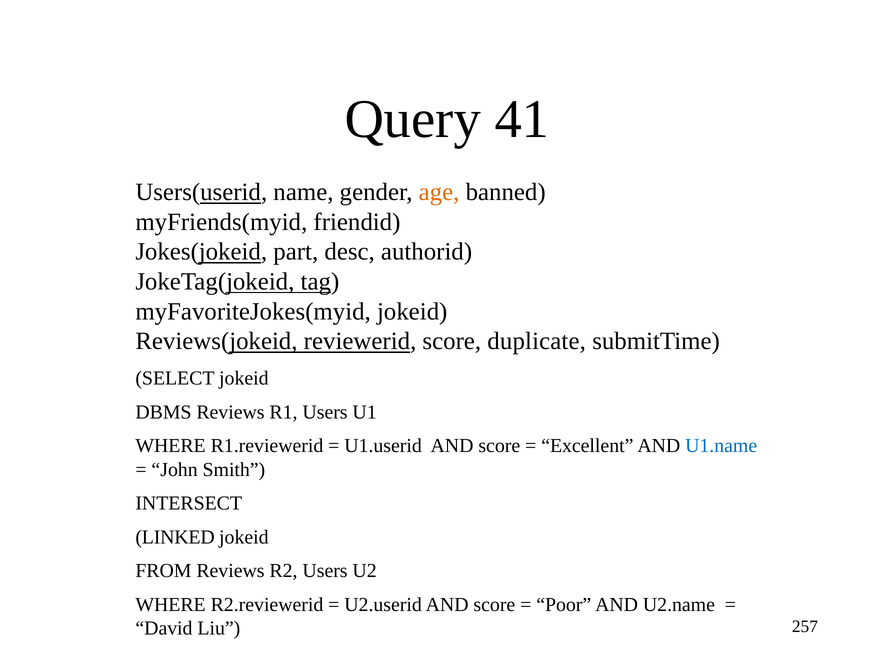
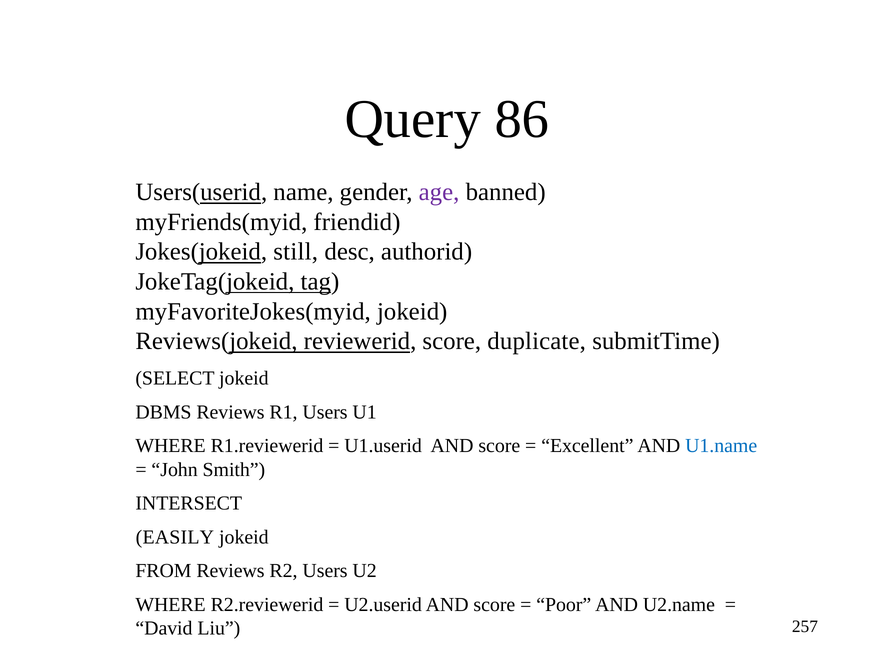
41: 41 -> 86 (522, 119)
age colour: orange -> purple (439, 192)
part: part -> still (296, 252)
LINKED: LINKED -> EASILY (175, 537)
